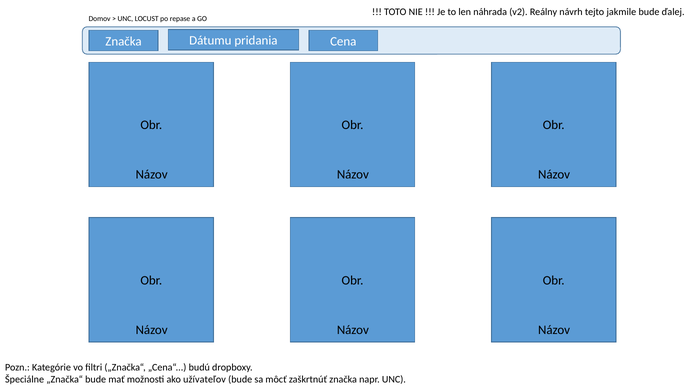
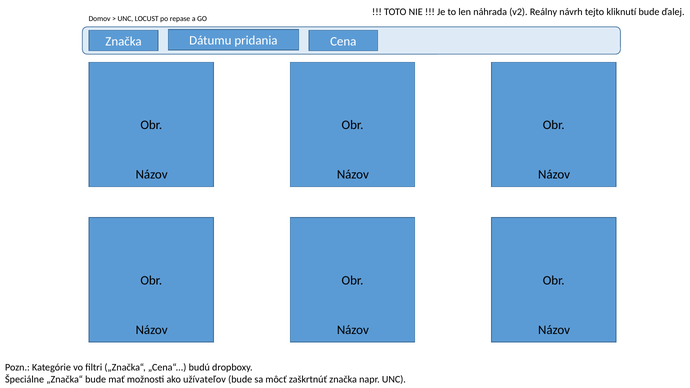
jakmile: jakmile -> kliknutí (621, 12)
